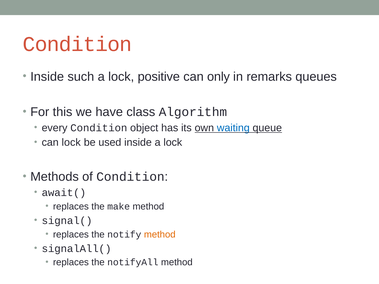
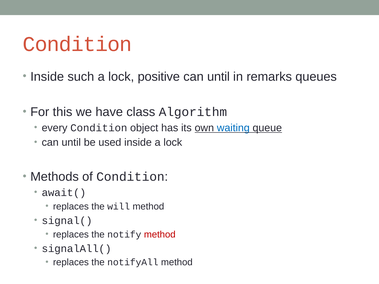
only: only -> until (218, 77)
lock: lock -> until (71, 143)
make: make -> will (119, 207)
method colour: orange -> red (160, 235)
